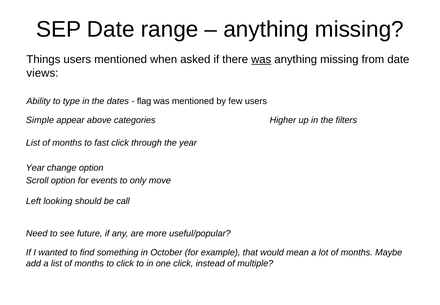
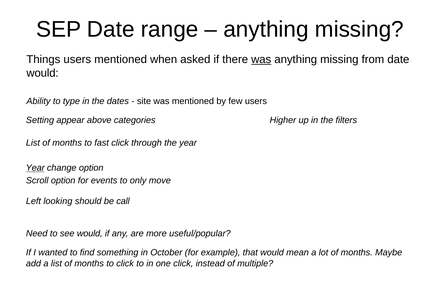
views: views -> would (43, 73)
flag: flag -> site (144, 101)
Simple: Simple -> Setting (40, 120)
Year underline: none -> present (35, 168)
see future: future -> would (90, 233)
